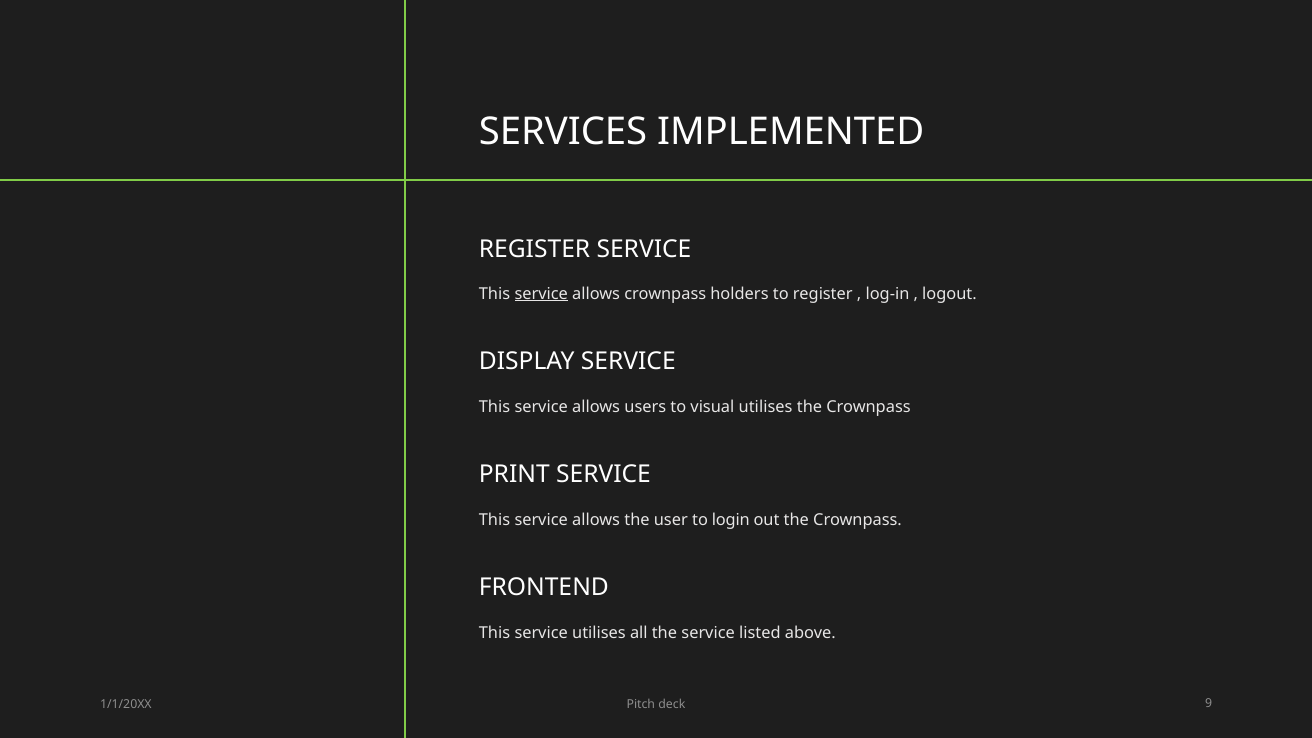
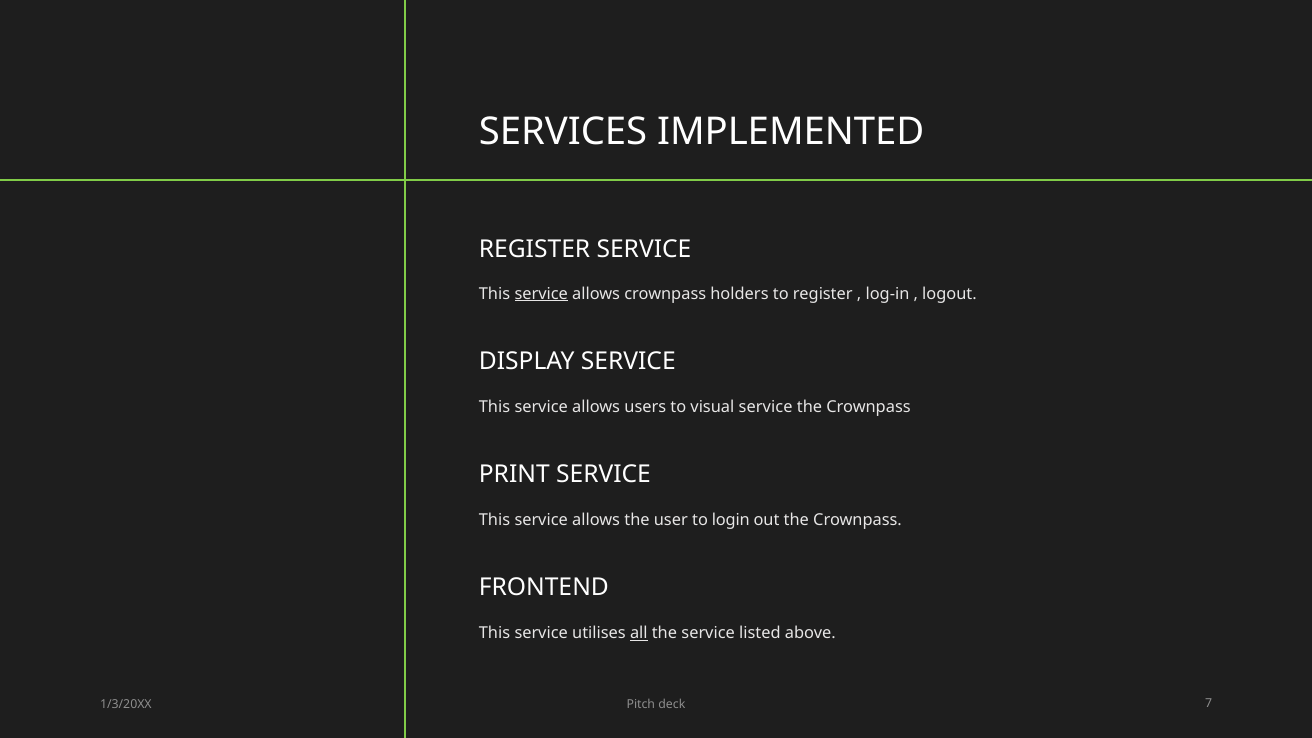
visual utilises: utilises -> service (766, 407)
all underline: none -> present (639, 634)
1/1/20XX: 1/1/20XX -> 1/3/20XX (126, 704)
9: 9 -> 7 (1209, 704)
